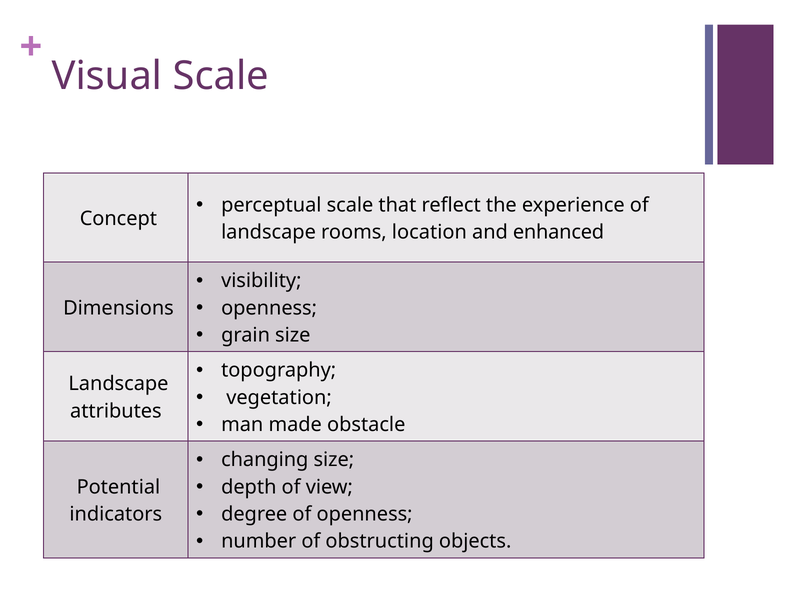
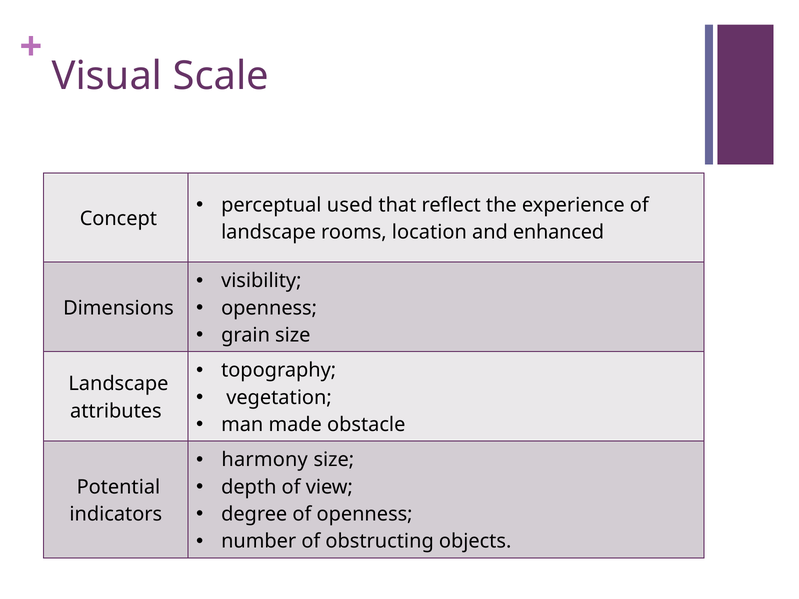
perceptual scale: scale -> used (350, 205)
changing: changing -> harmony (265, 460)
